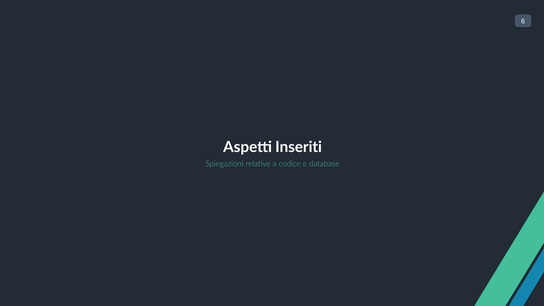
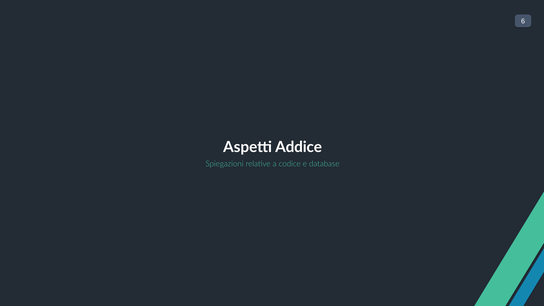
Inseriti: Inseriti -> Addice (299, 147)
